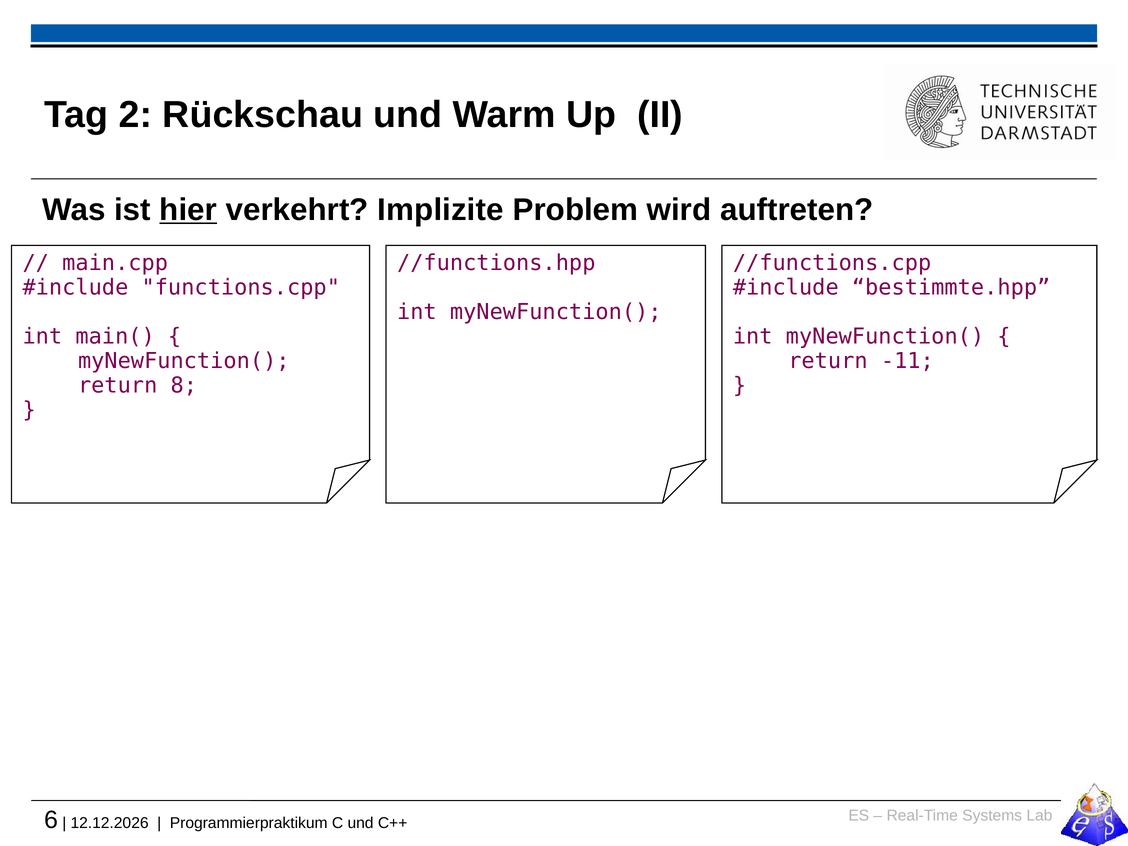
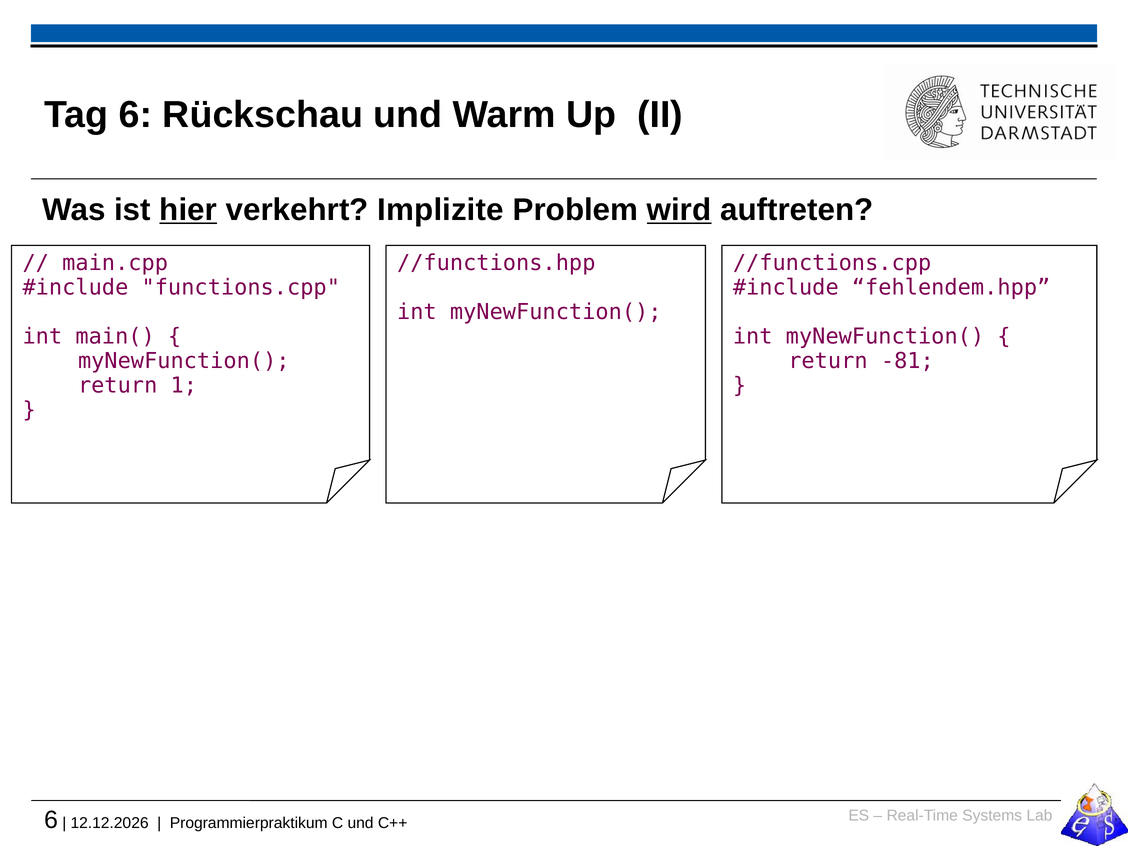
Tag 2: 2 -> 6 (135, 115)
wird underline: none -> present (679, 210)
bestimmte.hpp: bestimmte.hpp -> fehlendem.hpp (951, 288)
-11: -11 -> -81 (907, 361)
8: 8 -> 1 (184, 386)
